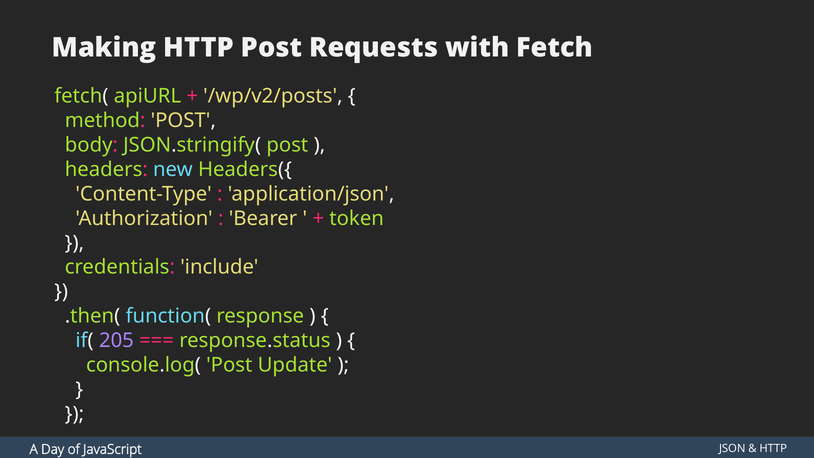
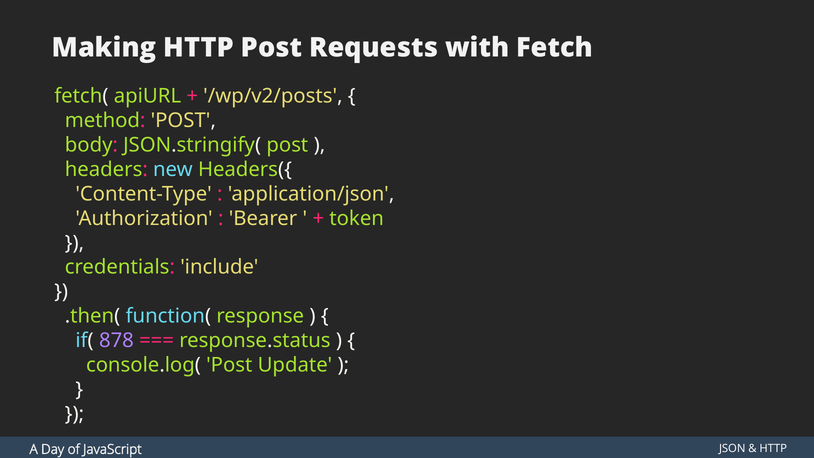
205: 205 -> 878 (116, 340)
